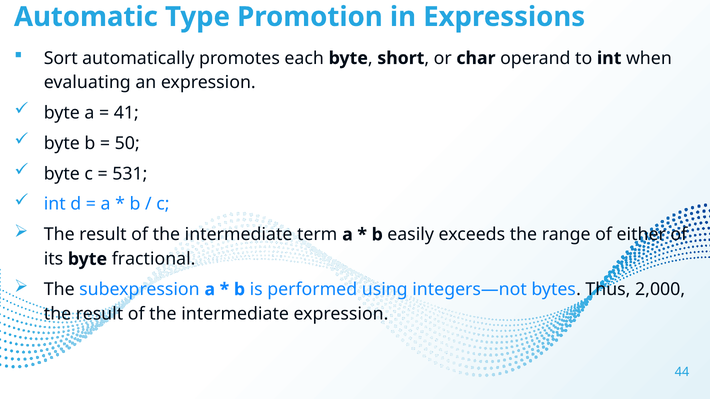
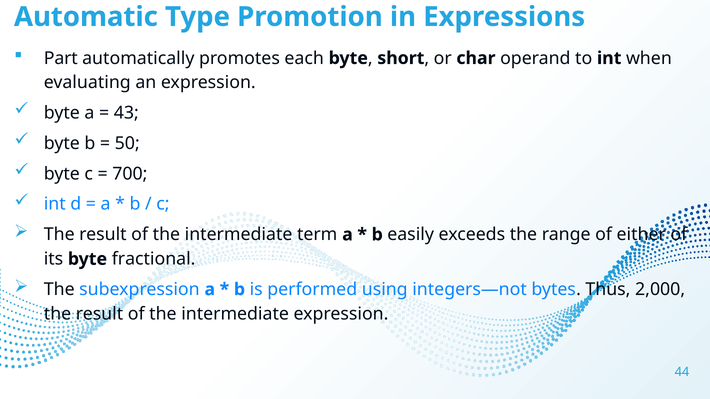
Sort: Sort -> Part (61, 58)
41: 41 -> 43 (126, 113)
531: 531 -> 700 (130, 174)
